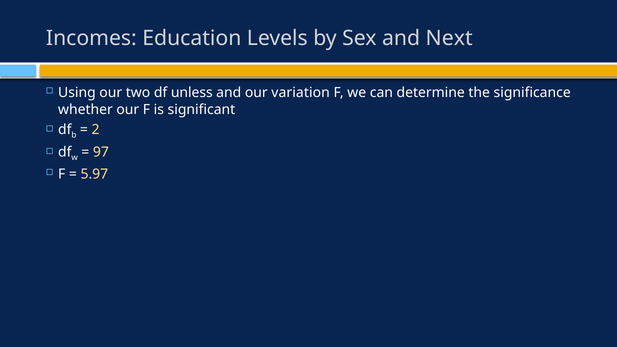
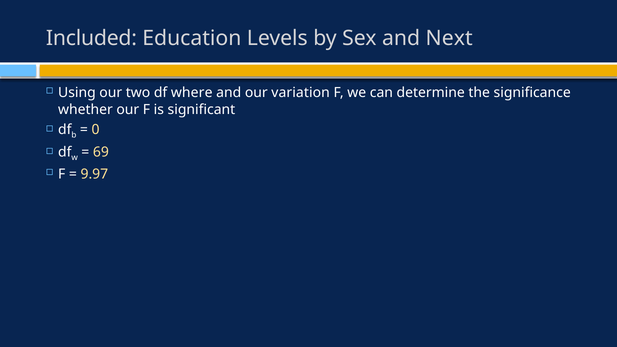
Incomes: Incomes -> Included (91, 38)
unless: unless -> where (192, 93)
2: 2 -> 0 (96, 130)
97: 97 -> 69 (101, 152)
5.97: 5.97 -> 9.97 (94, 174)
